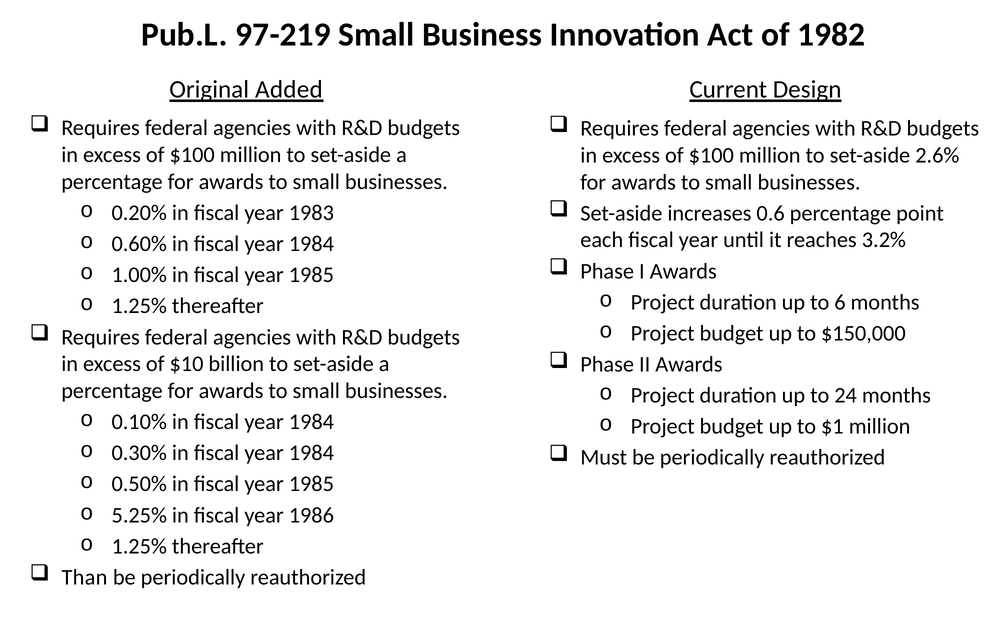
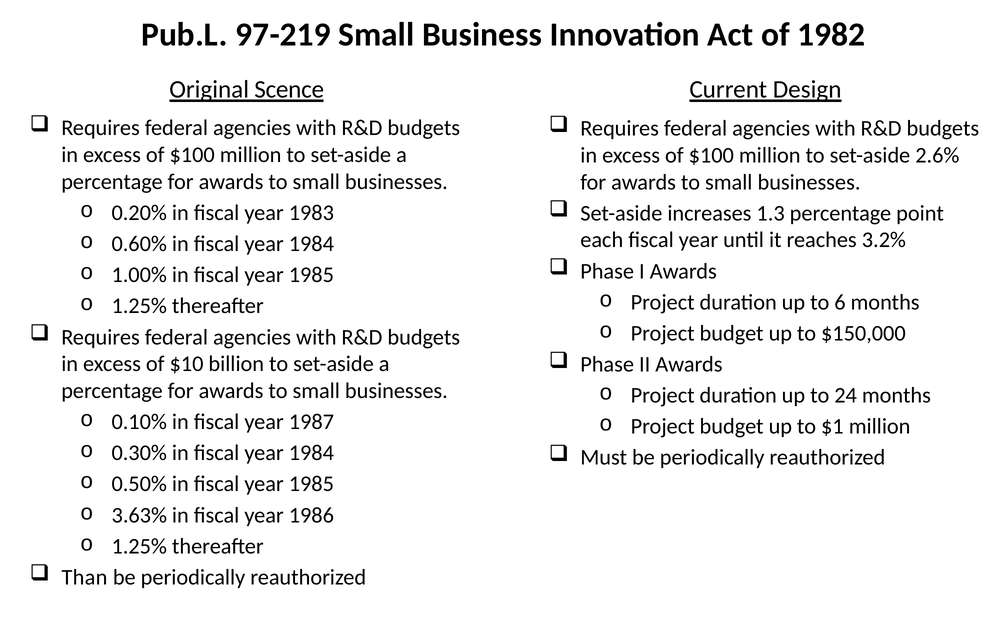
Added: Added -> Scence (289, 89)
0.6: 0.6 -> 1.3 (771, 213)
1984: 1984 -> 1987 (311, 422)
5.25%: 5.25% -> 3.63% (139, 515)
